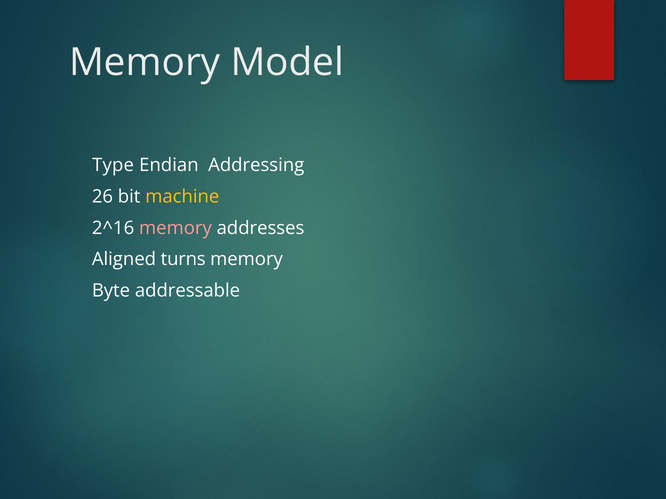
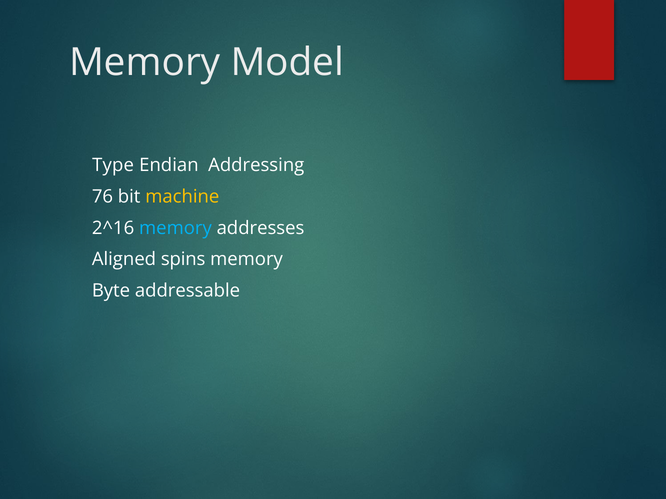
26: 26 -> 76 (102, 197)
memory colour: pink -> light blue (175, 228)
turns: turns -> spins (183, 260)
